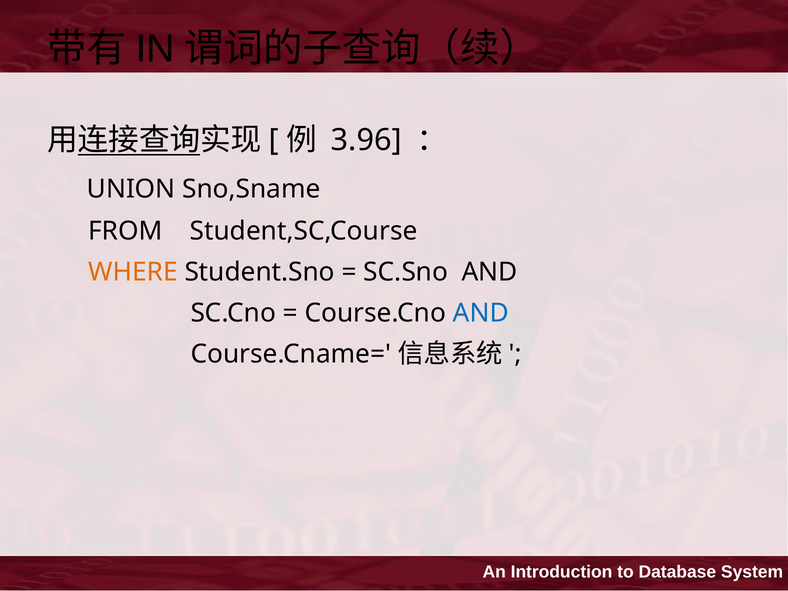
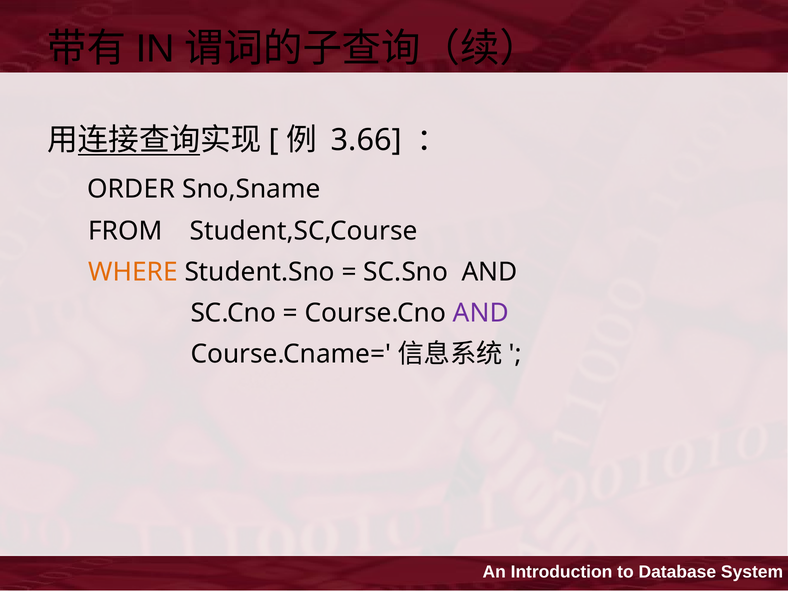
3.96: 3.96 -> 3.66 (366, 140)
UNION: UNION -> ORDER (131, 189)
AND colour: blue -> purple (481, 313)
